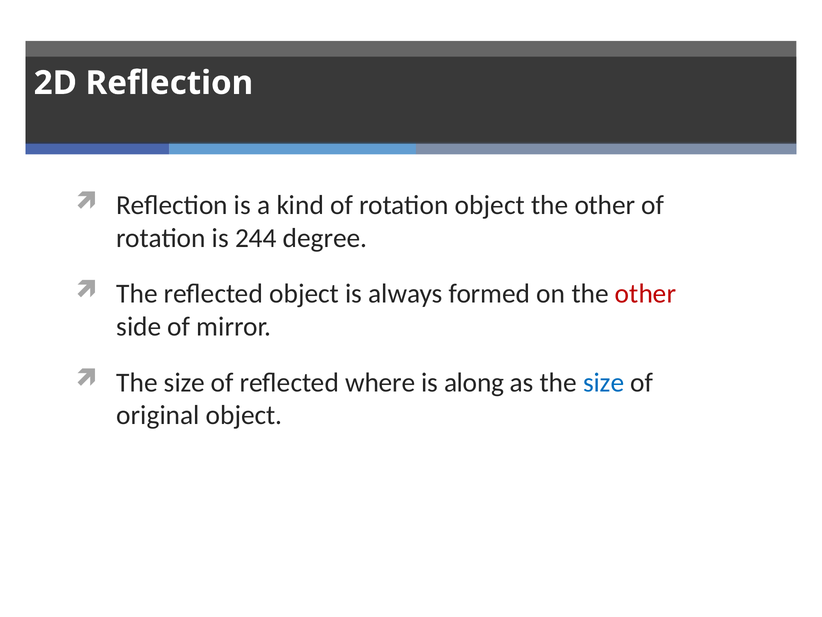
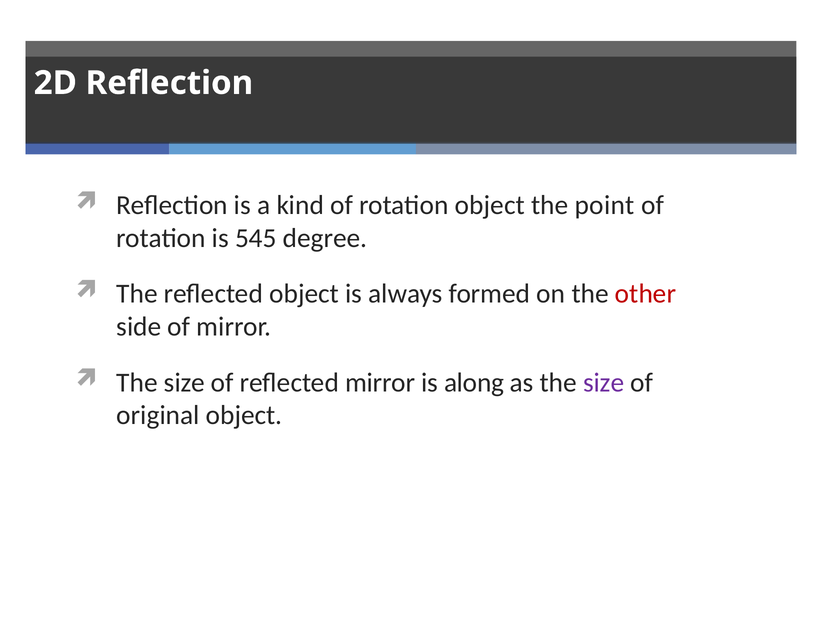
other: other -> point (605, 205)
244: 244 -> 545 (256, 238)
reflected where: where -> mirror (380, 382)
size colour: blue -> purple (604, 382)
